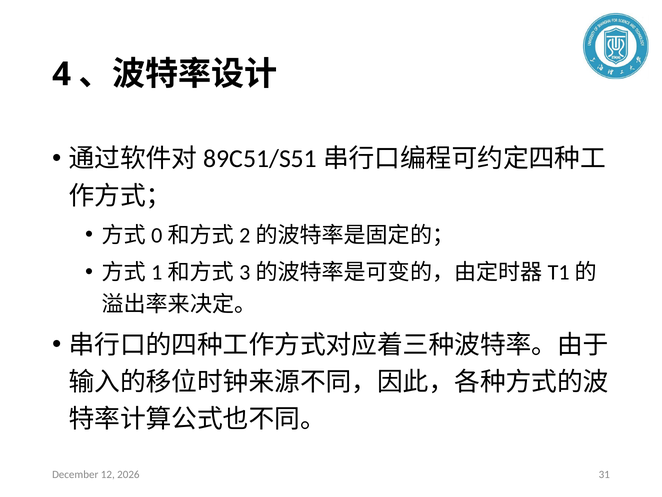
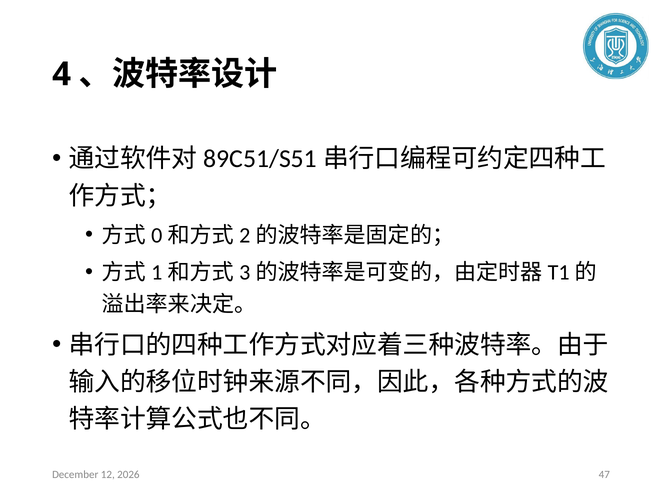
31: 31 -> 47 (604, 474)
